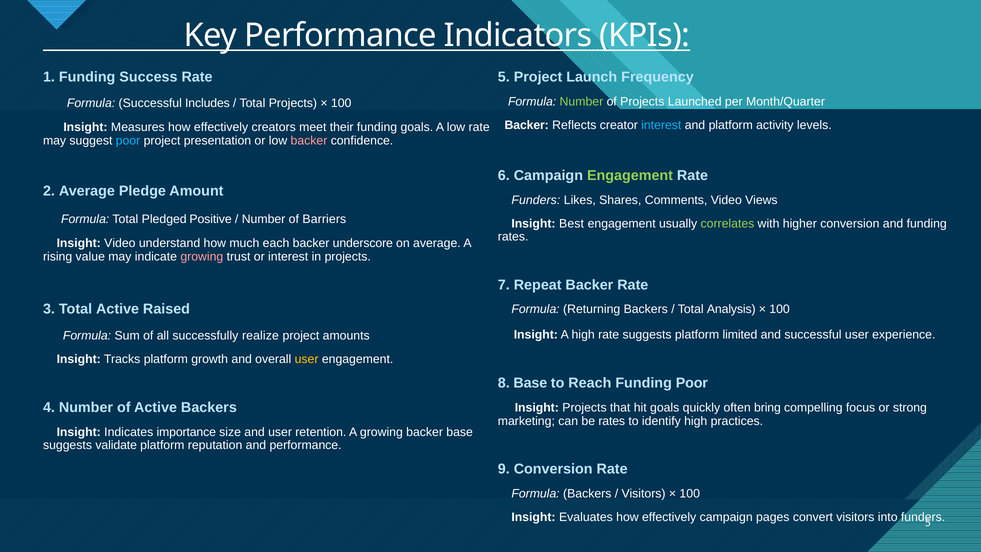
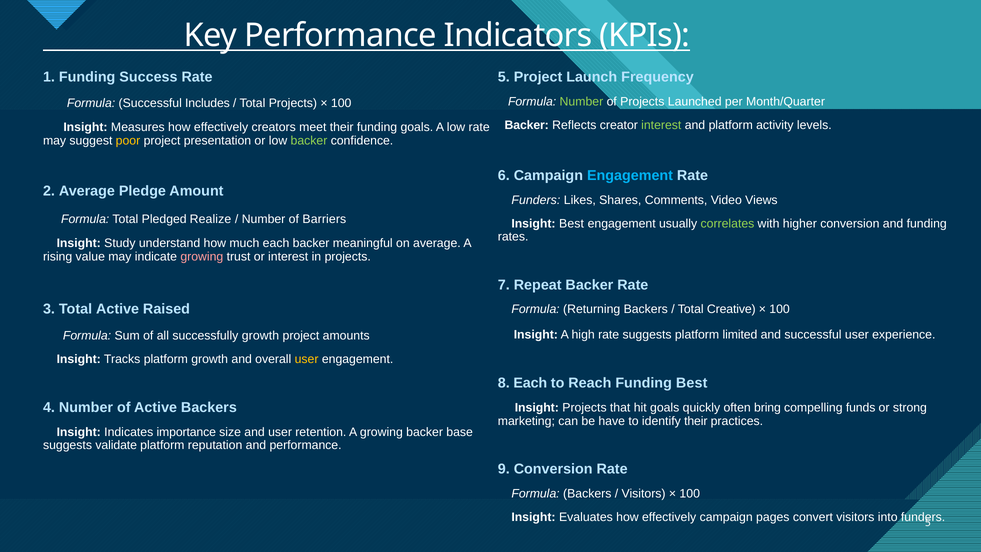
interest colour: light blue -> light green (661, 125)
poor colour: light blue -> yellow (128, 141)
backer colour: pink -> light green (309, 141)
Engagement colour: light green -> light blue (630, 175)
Positive: Positive -> Realize (210, 219)
Insight Video: Video -> Study (120, 243)
underscore: underscore -> meaningful (363, 243)
Analysis: Analysis -> Creative (731, 309)
successfully realize: realize -> growth (260, 335)
8 Base: Base -> Each (530, 383)
Funding Poor: Poor -> Best (692, 383)
focus: focus -> funds (861, 408)
be rates: rates -> have (612, 421)
identify high: high -> their (696, 421)
